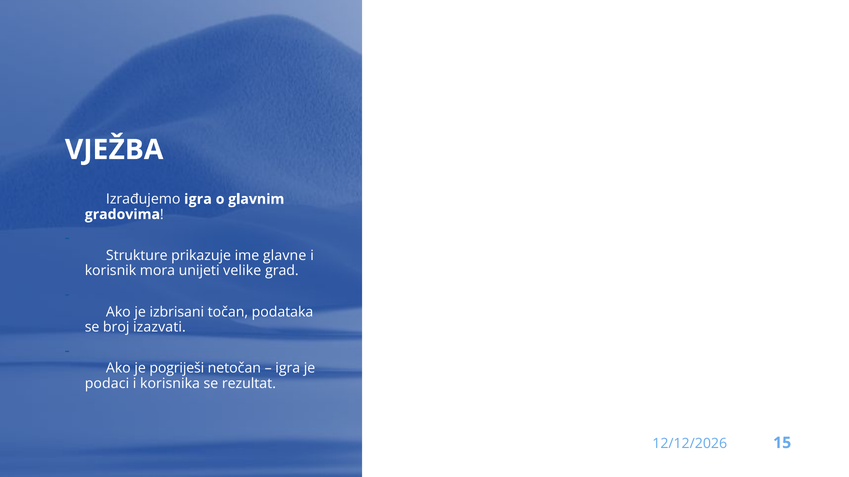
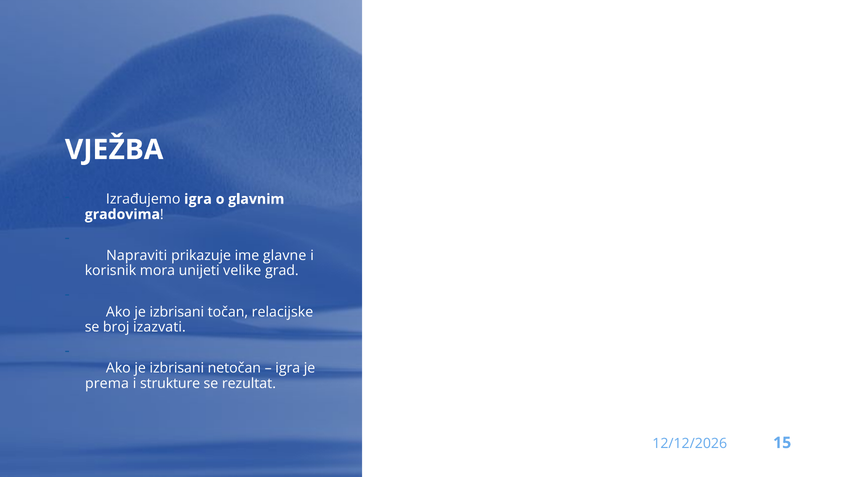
Strukture: Strukture -> Napraviti (137, 256)
podataka: podataka -> relacijske (282, 312)
pogriješi: pogriješi -> izbrisani (177, 369)
podaci: podaci -> prema (107, 384)
korisnika: korisnika -> strukture (170, 384)
